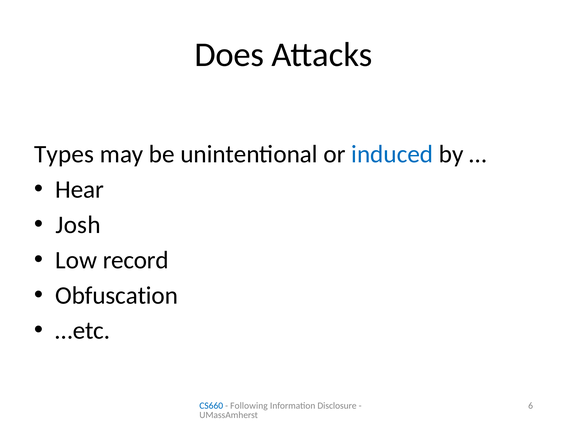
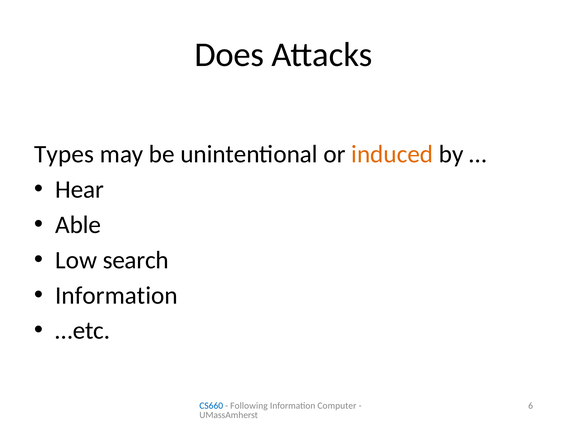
induced colour: blue -> orange (392, 154)
Josh: Josh -> Able (78, 225)
record: record -> search (136, 260)
Obfuscation: Obfuscation -> Information (117, 296)
Disclosure: Disclosure -> Computer (337, 406)
